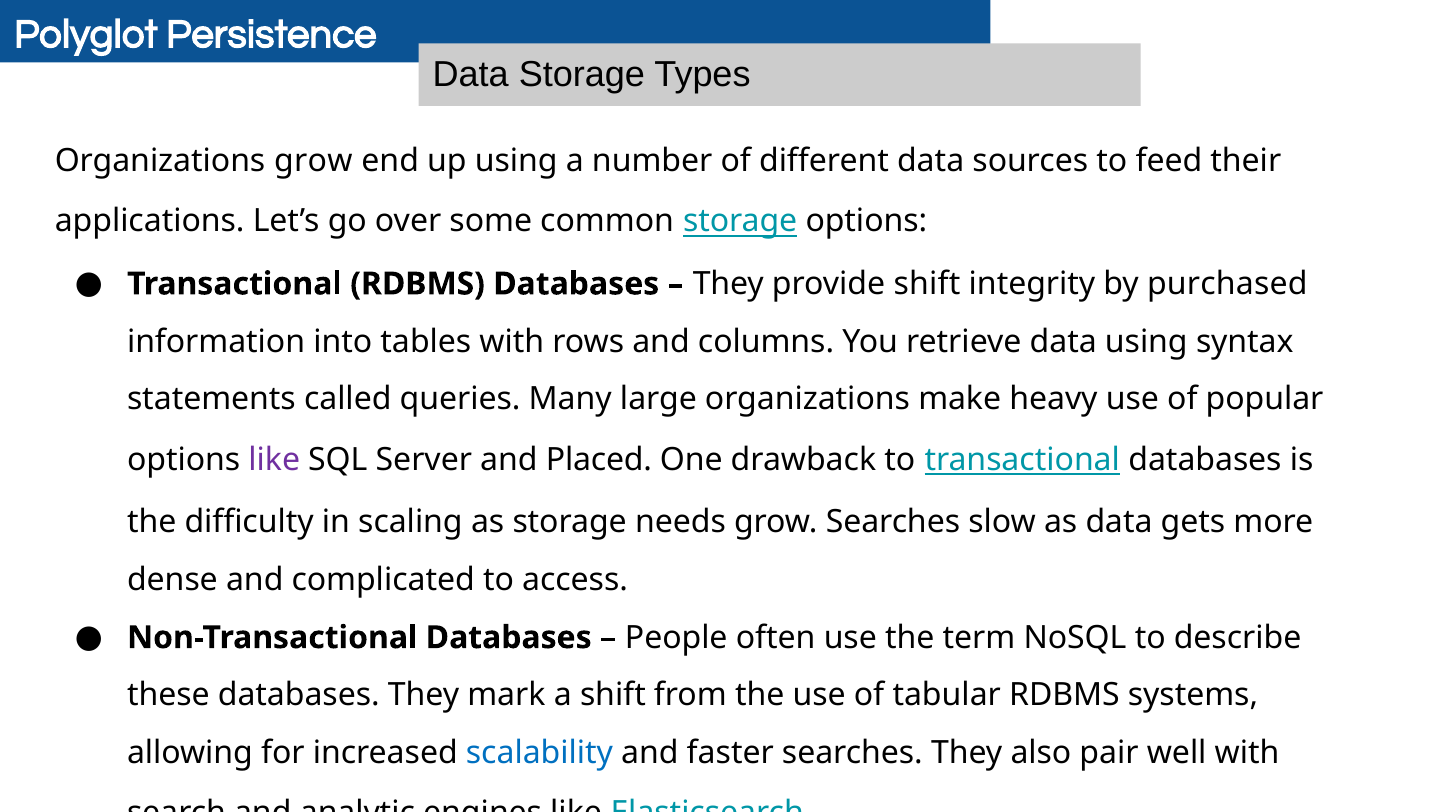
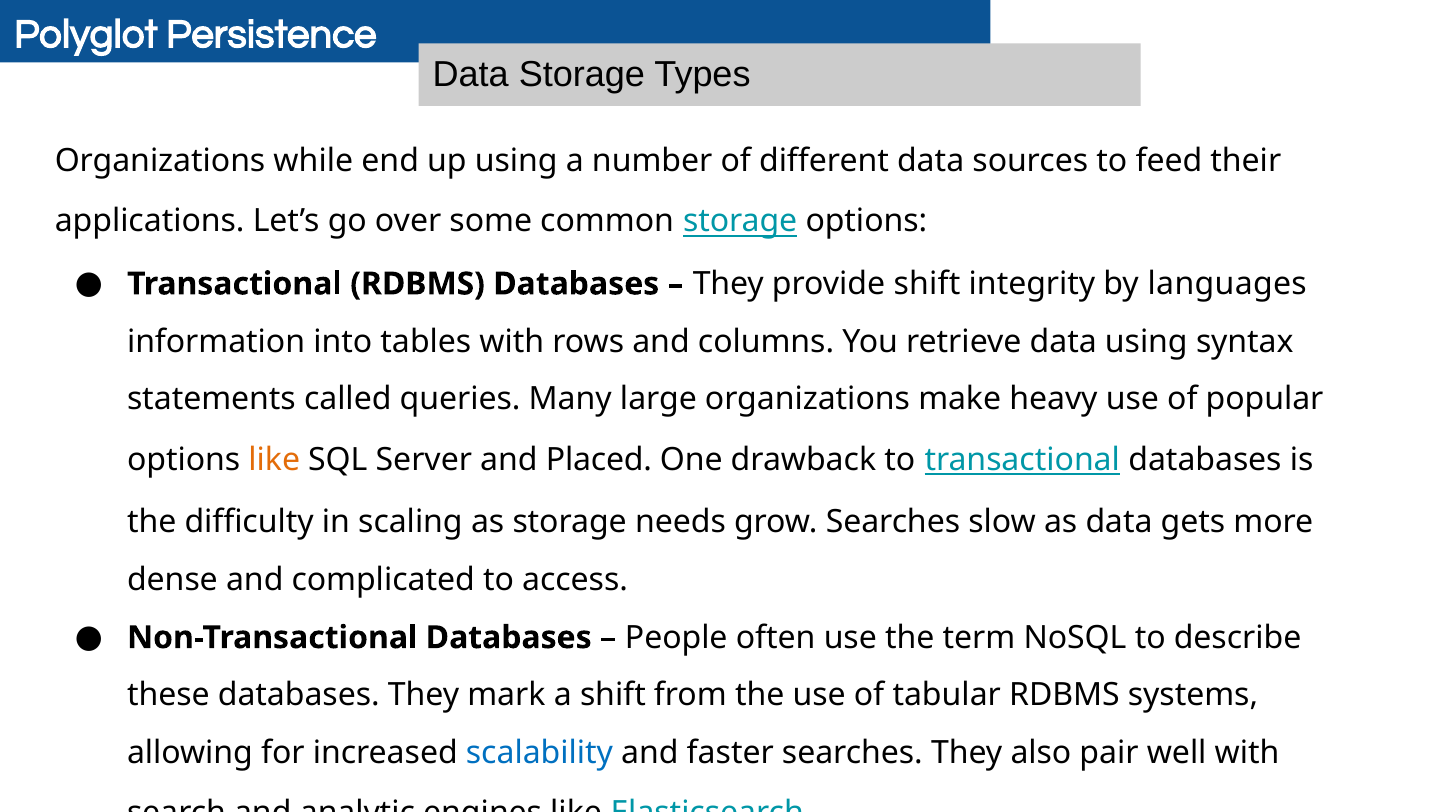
Organizations grow: grow -> while (313, 161)
purchased: purchased -> languages (1227, 284)
like colour: purple -> orange (274, 459)
